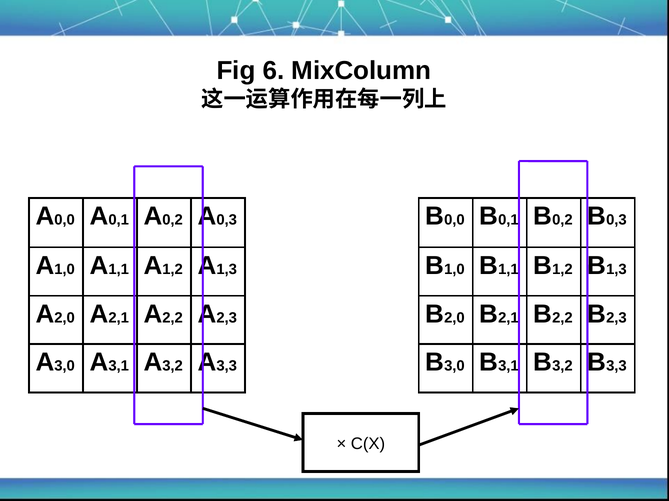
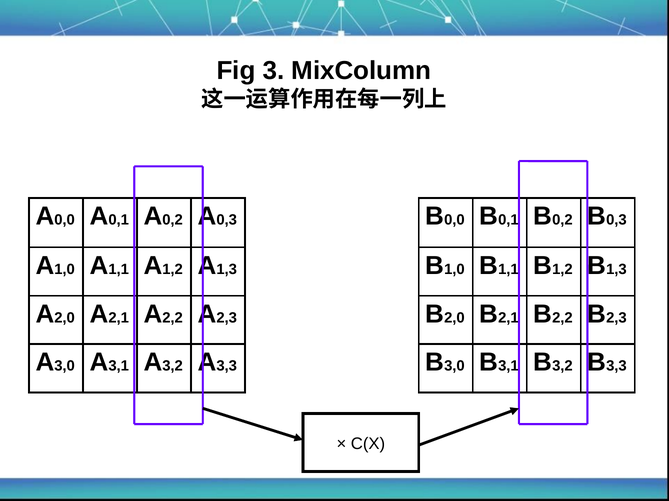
6: 6 -> 3 (273, 71)
